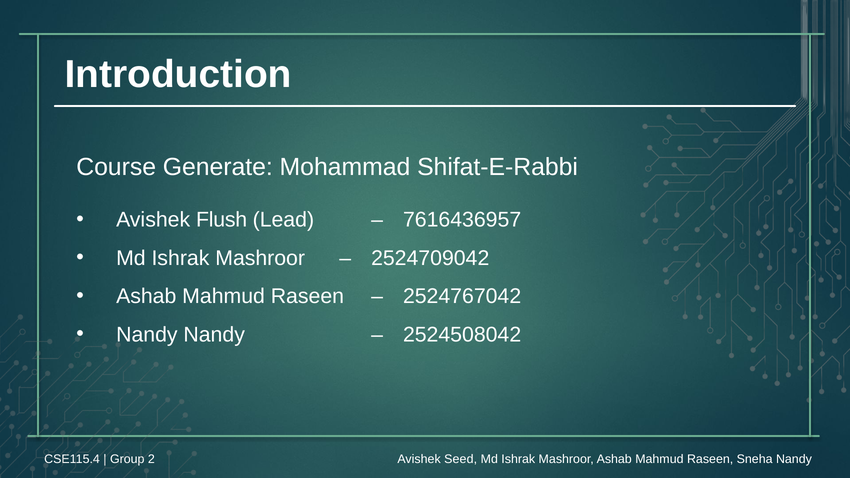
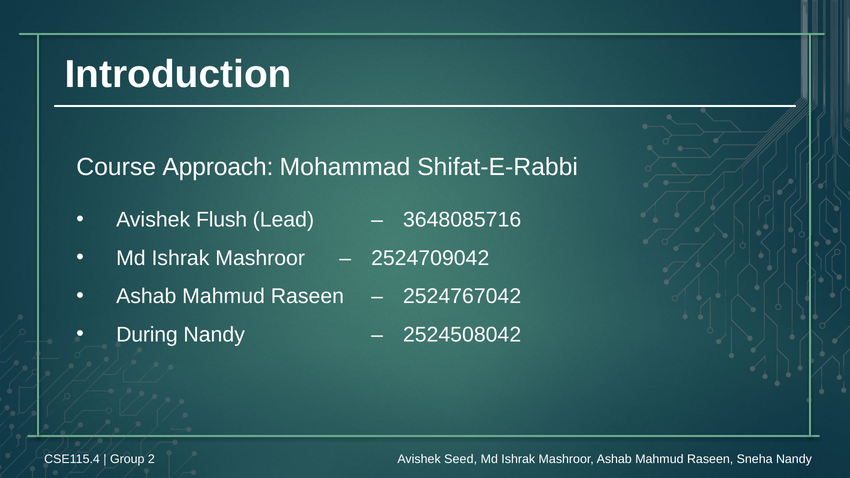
Generate: Generate -> Approach (218, 167)
7616436957: 7616436957 -> 3648085716 (462, 220)
Nandy: Nandy -> During (147, 335)
